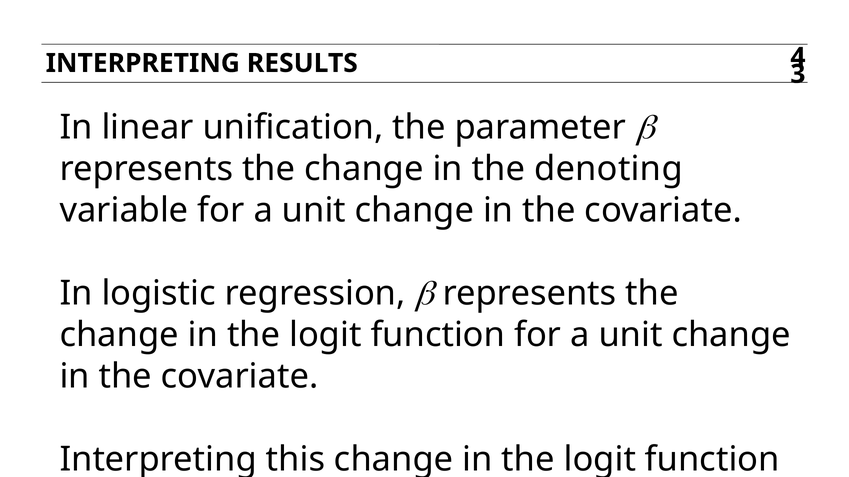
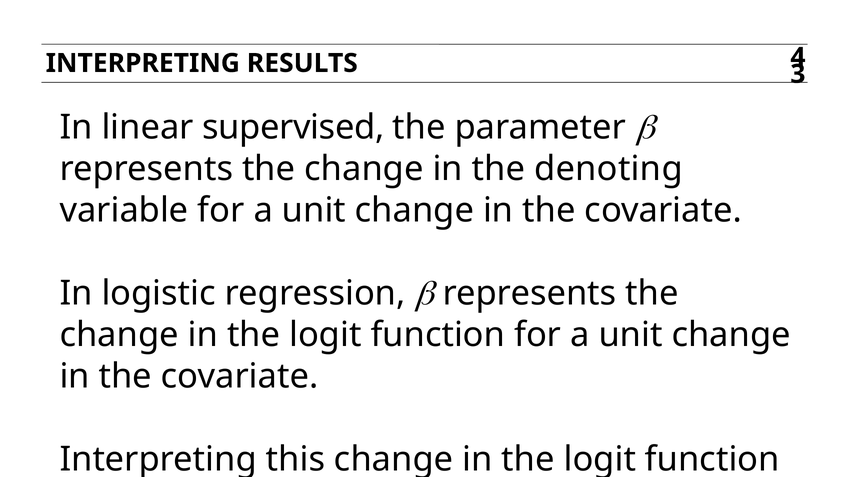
unification: unification -> supervised (293, 127)
